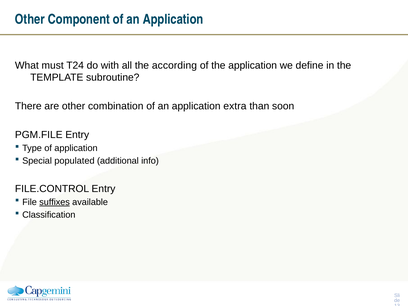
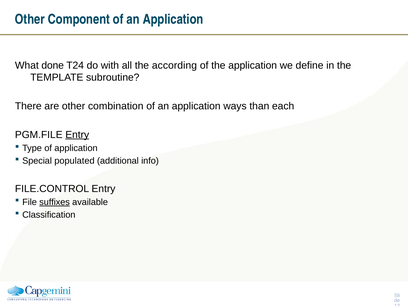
must: must -> done (53, 65)
extra: extra -> ways (235, 106)
soon: soon -> each (283, 106)
Entry underline: none -> present (77, 135)
